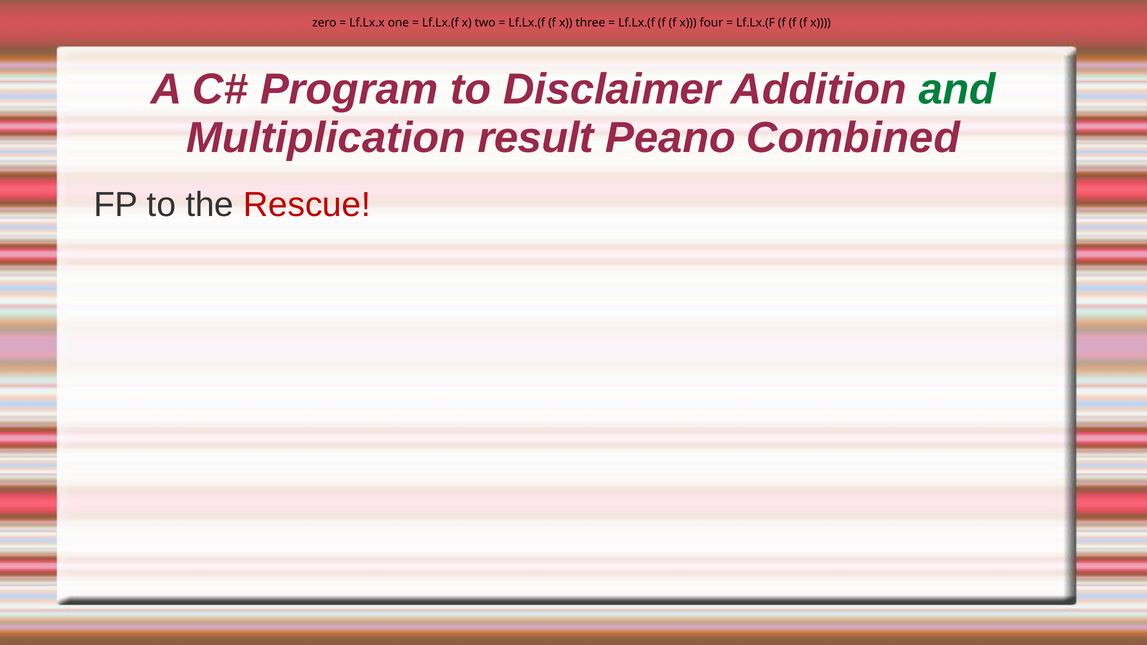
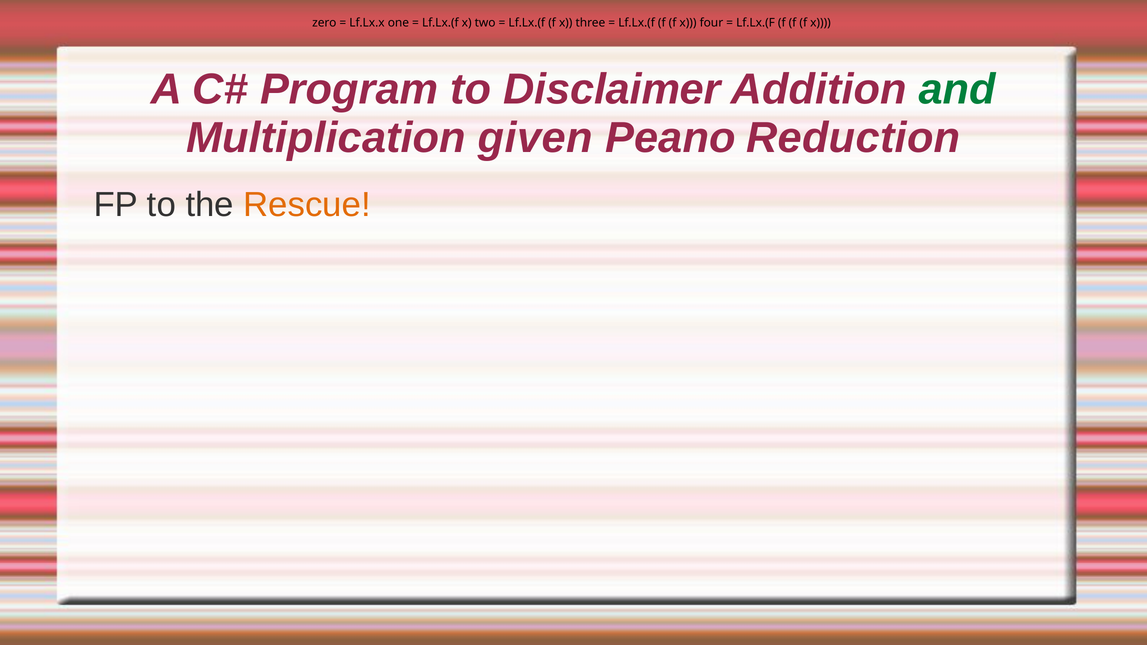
result: result -> given (535, 138)
Combined: Combined -> Reduction (853, 138)
Rescue colour: red -> orange (307, 205)
